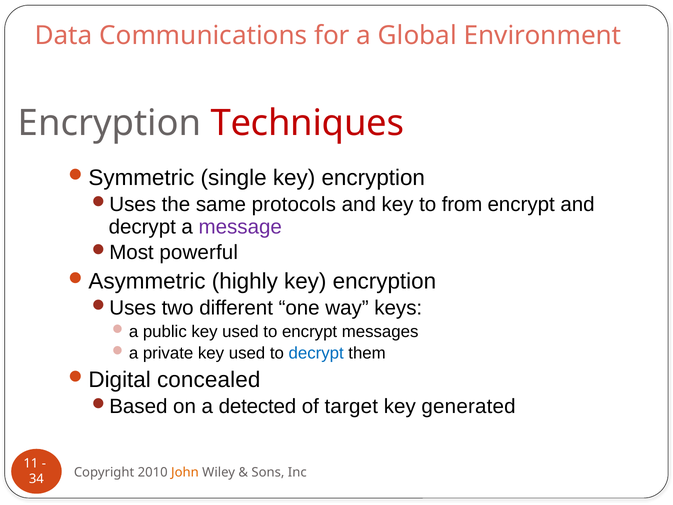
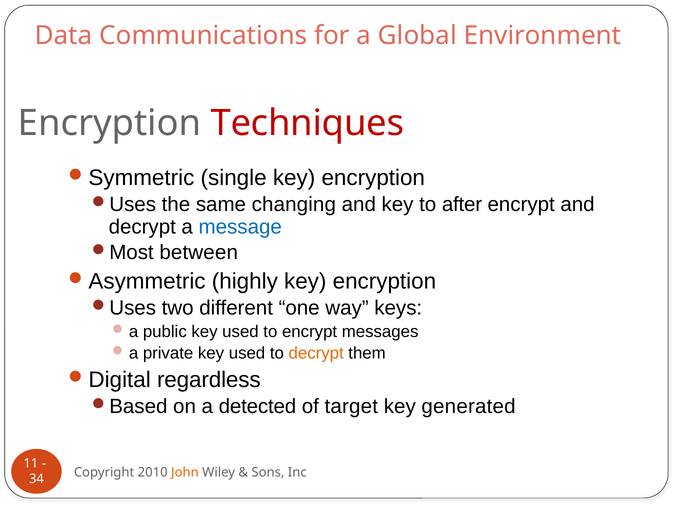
protocols: protocols -> changing (294, 205)
from: from -> after (462, 205)
message colour: purple -> blue (240, 227)
powerful: powerful -> between (199, 252)
decrypt colour: blue -> orange (316, 353)
concealed: concealed -> regardless (209, 380)
